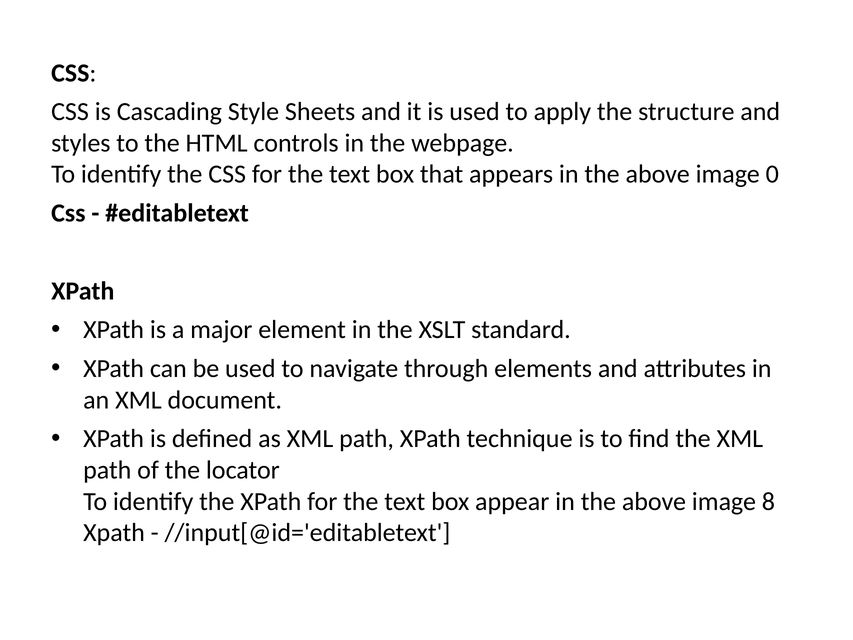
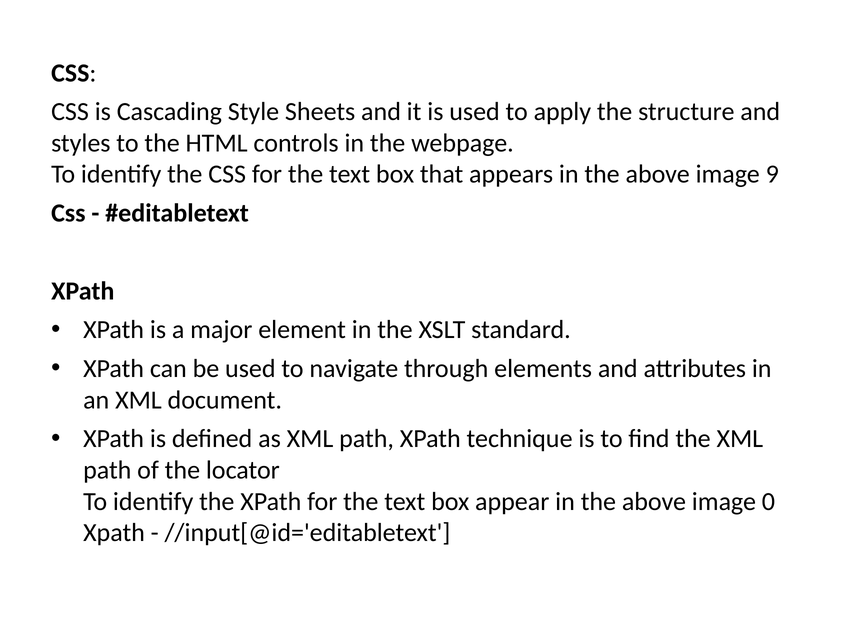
0: 0 -> 9 (772, 174)
8: 8 -> 0 (768, 501)
